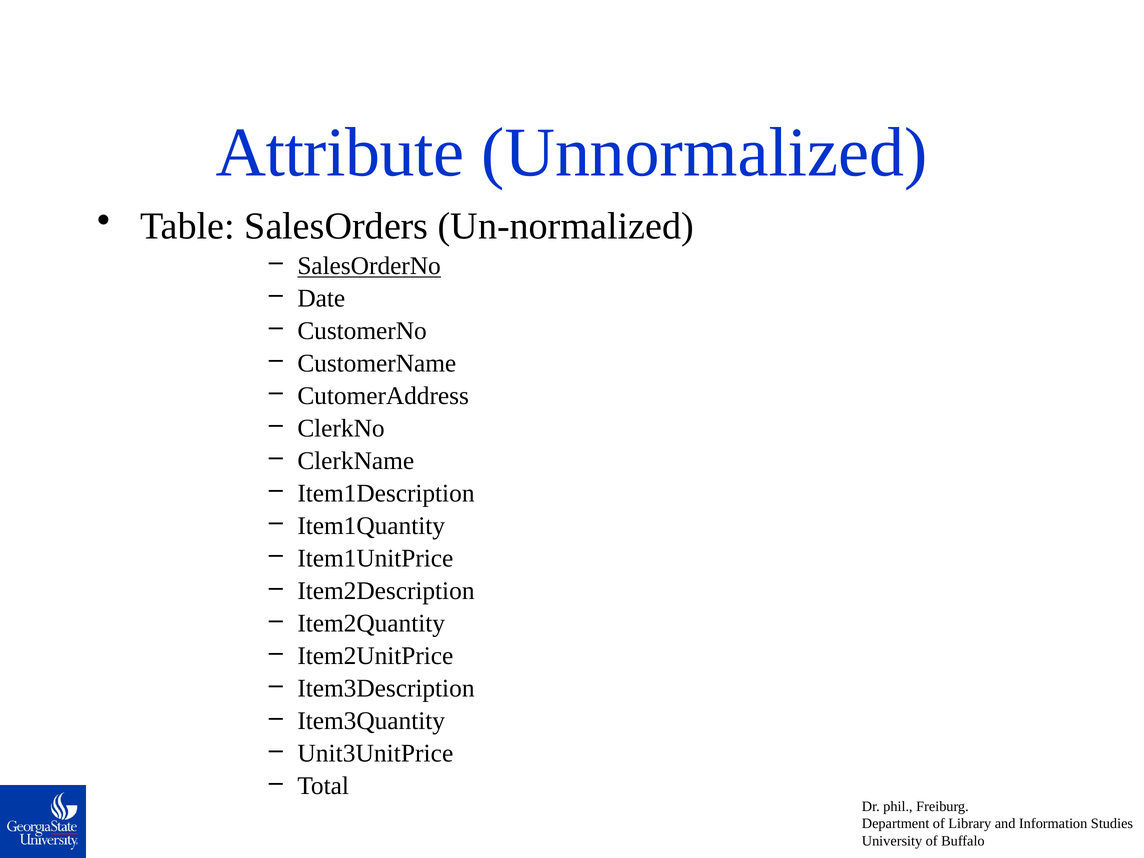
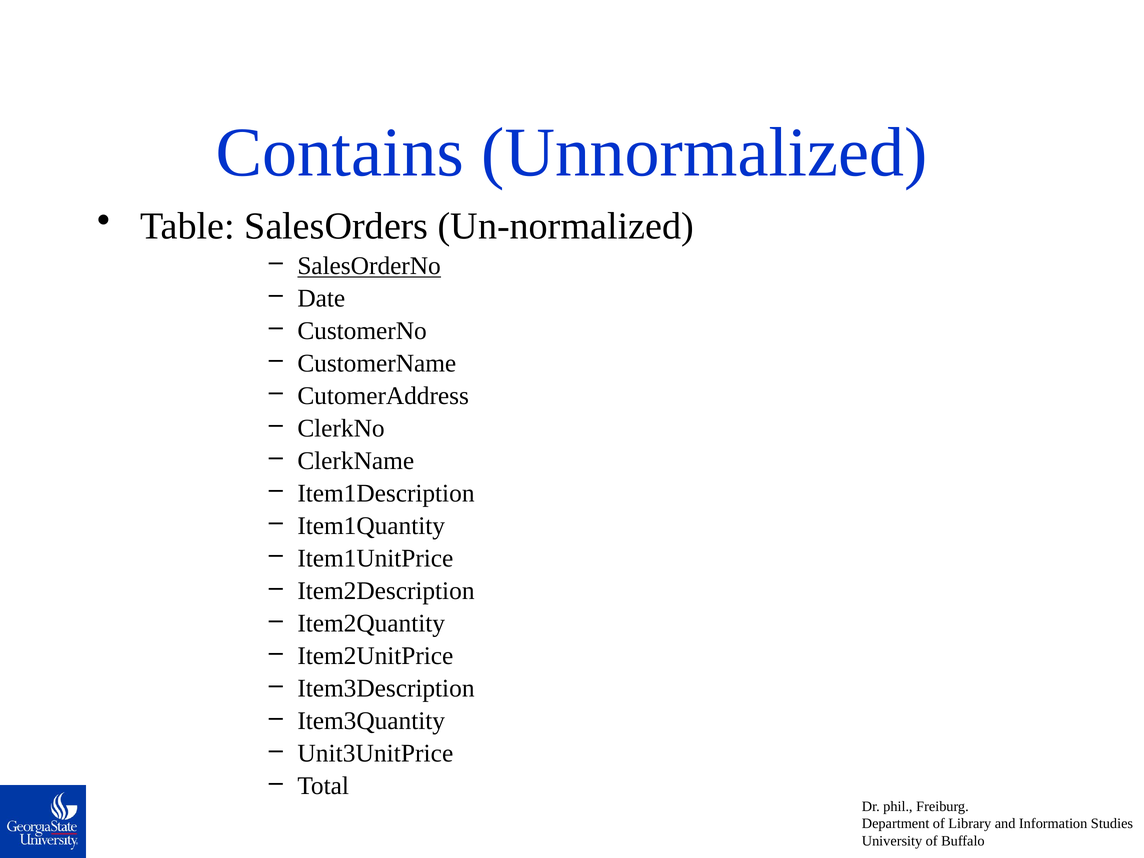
Attribute: Attribute -> Contains (340, 153)
